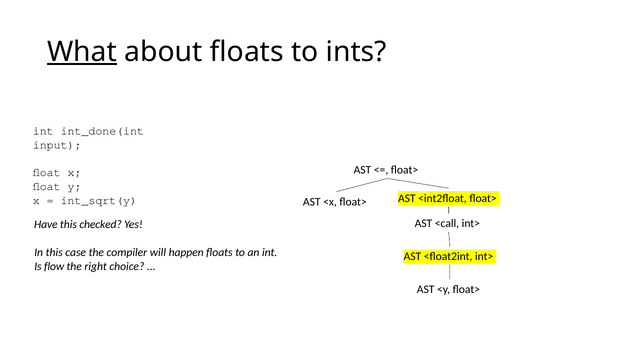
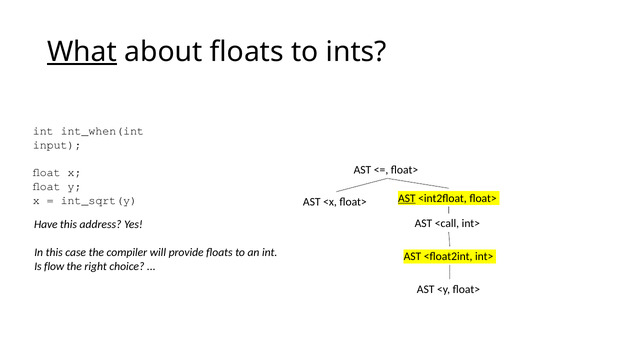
int_done(int: int_done(int -> int_when(int (102, 131)
AST underline: none -> present (407, 199)
checked: checked -> address (101, 225)
happen: happen -> provide (186, 253)
